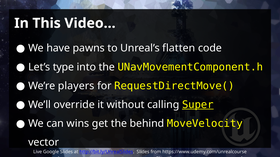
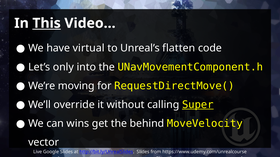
This underline: none -> present (47, 23)
pawns: pawns -> virtual (89, 48)
type: type -> only (63, 67)
players: players -> moving (76, 86)
